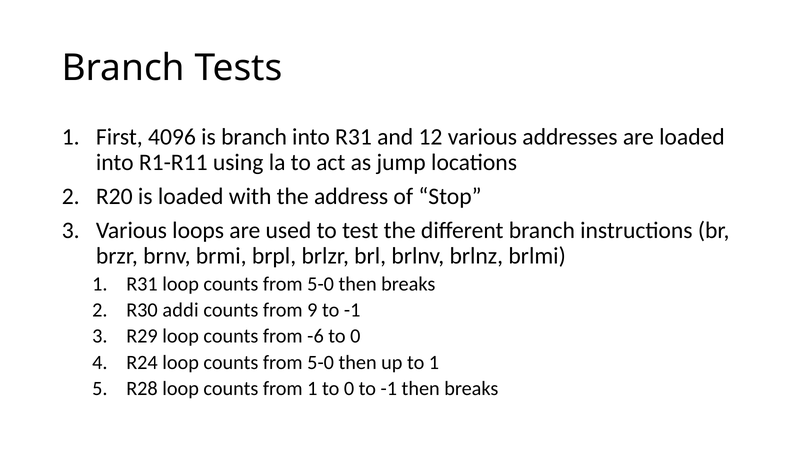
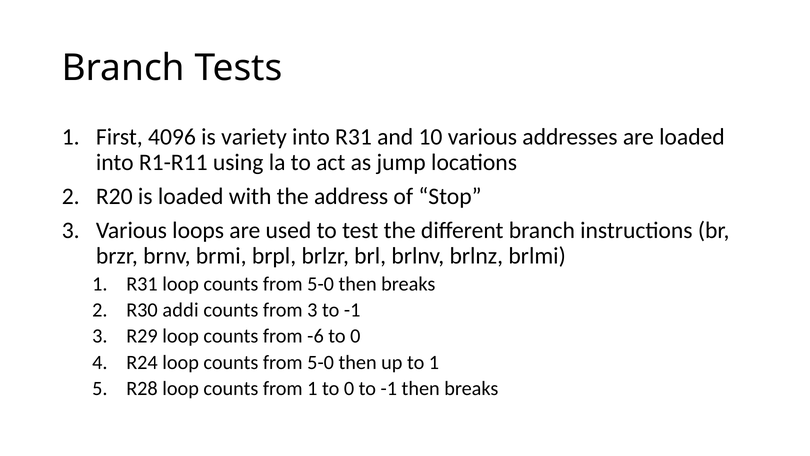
is branch: branch -> variety (254, 137)
12: 12 -> 10 (431, 137)
from 9: 9 -> 3 (312, 310)
